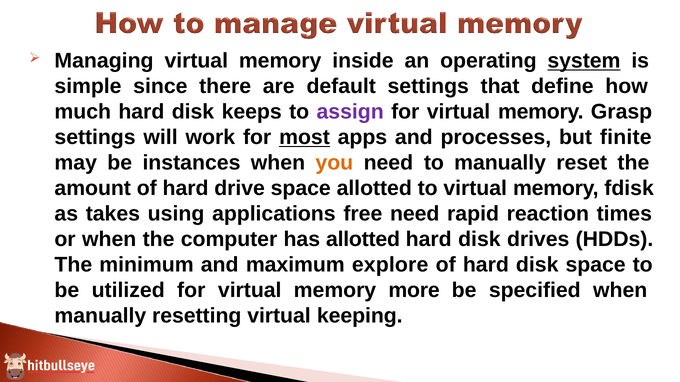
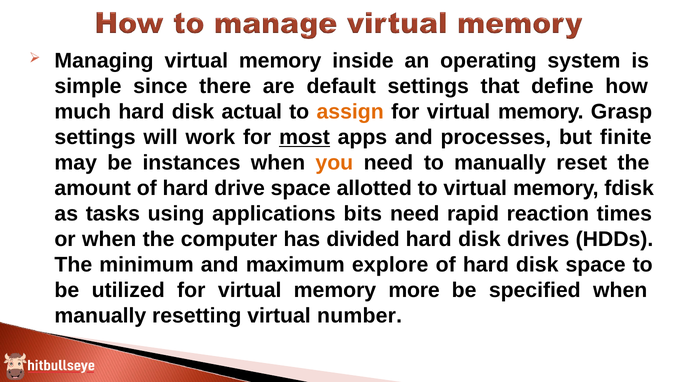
system underline: present -> none (584, 61)
keeps: keeps -> actual (252, 112)
assign colour: purple -> orange (350, 112)
takes: takes -> tasks (113, 214)
free: free -> bits (363, 214)
has allotted: allotted -> divided (363, 240)
keeping: keeping -> number (360, 316)
